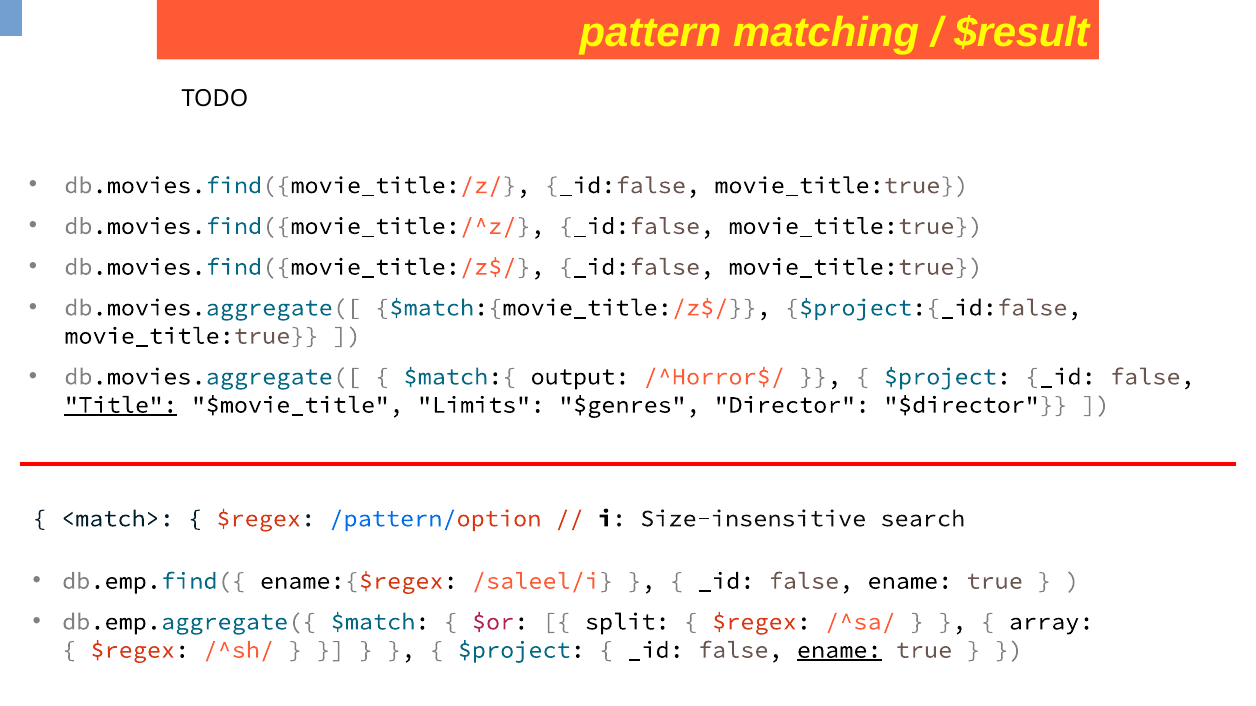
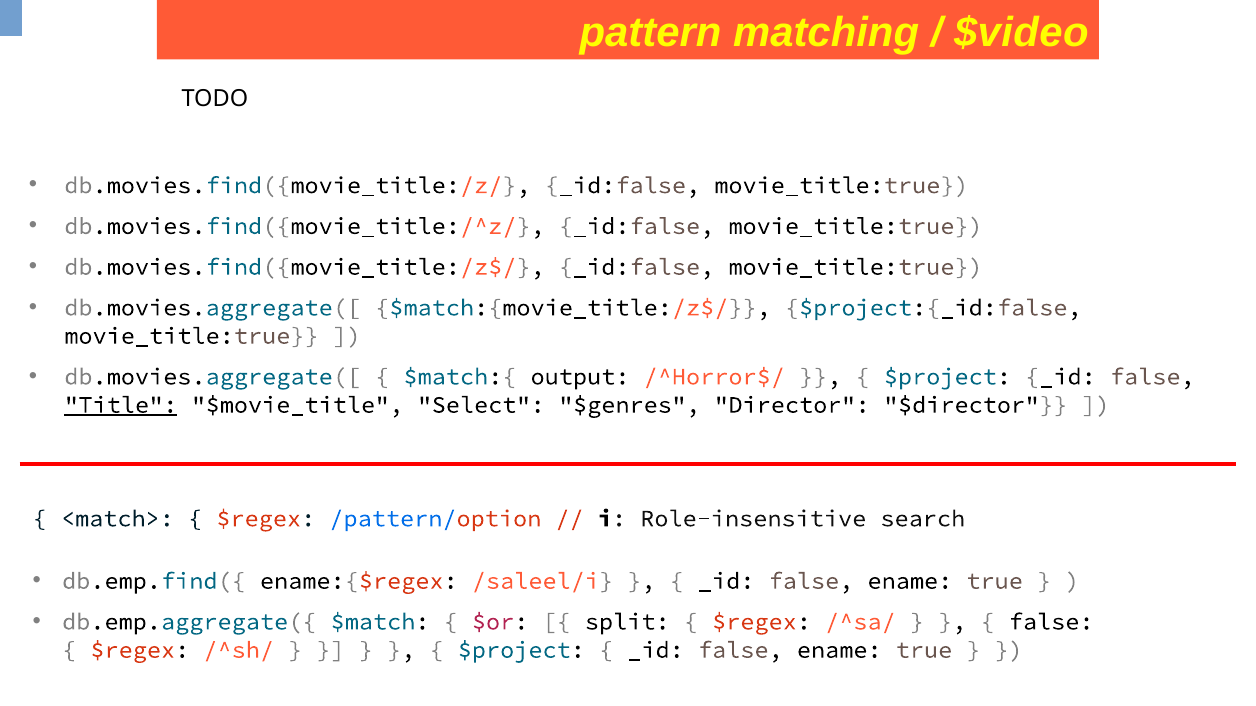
$result: $result -> $video (1021, 33)
Limits: Limits -> Select (481, 405)
Size-insensitive: Size-insensitive -> Role-insensitive (753, 519)
array: array -> false (1051, 622)
ename underline: present -> none (839, 650)
